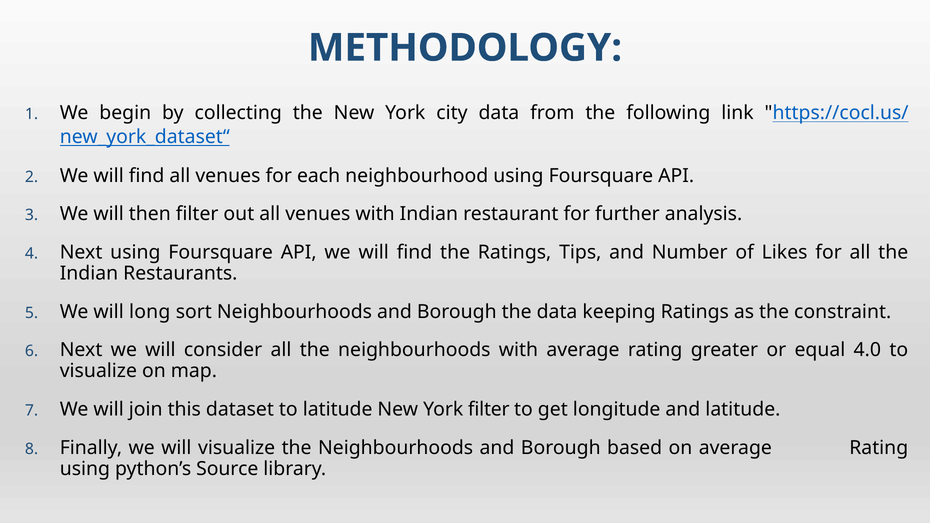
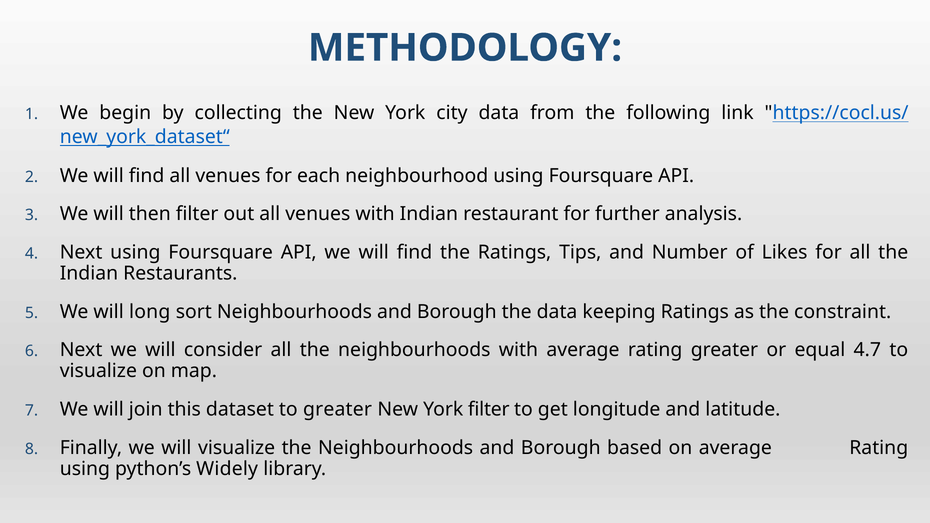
4.0: 4.0 -> 4.7 (867, 350)
to latitude: latitude -> greater (338, 410)
Source: Source -> Widely (227, 469)
